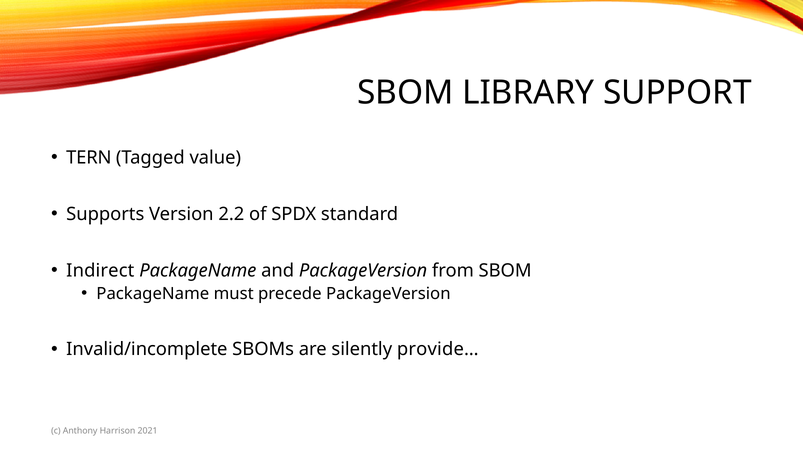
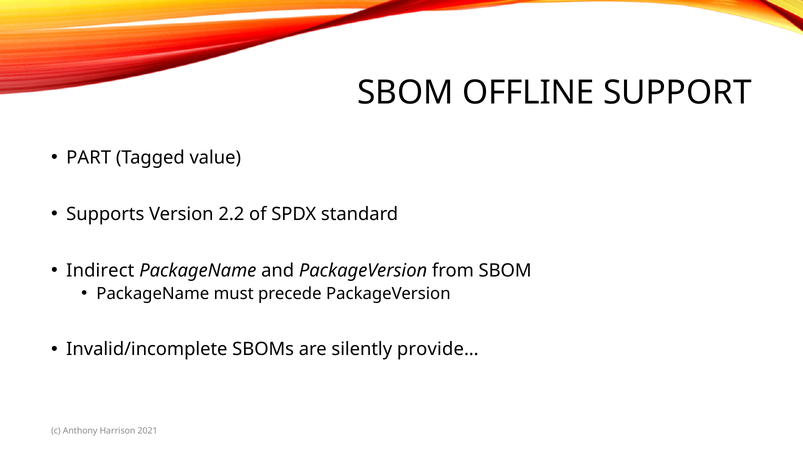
LIBRARY: LIBRARY -> OFFLINE (528, 93)
TERN: TERN -> PART (89, 157)
